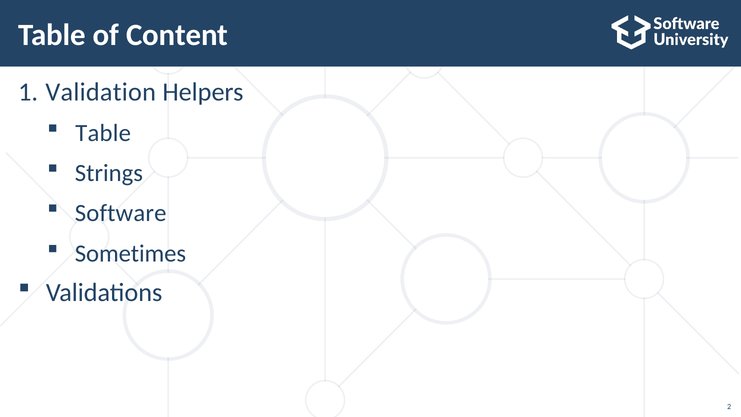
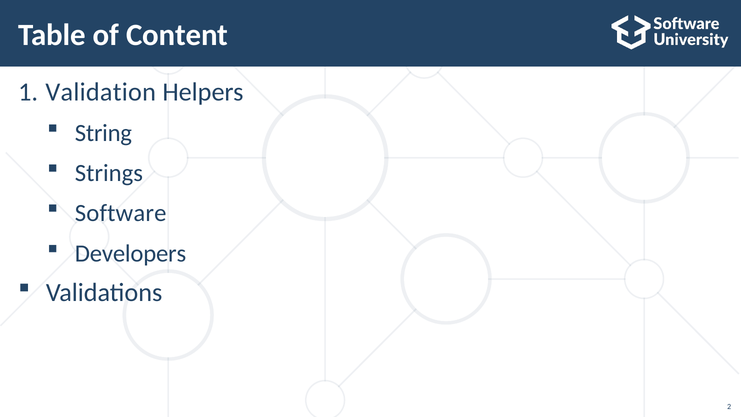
Table: Table -> String (103, 133)
Sometimes: Sometimes -> Developers (131, 253)
